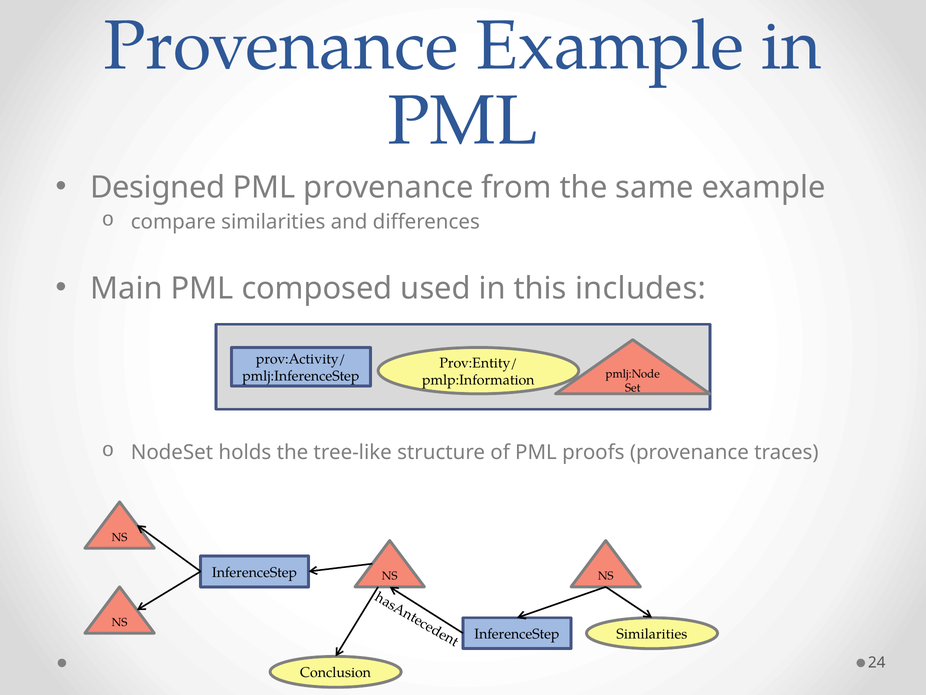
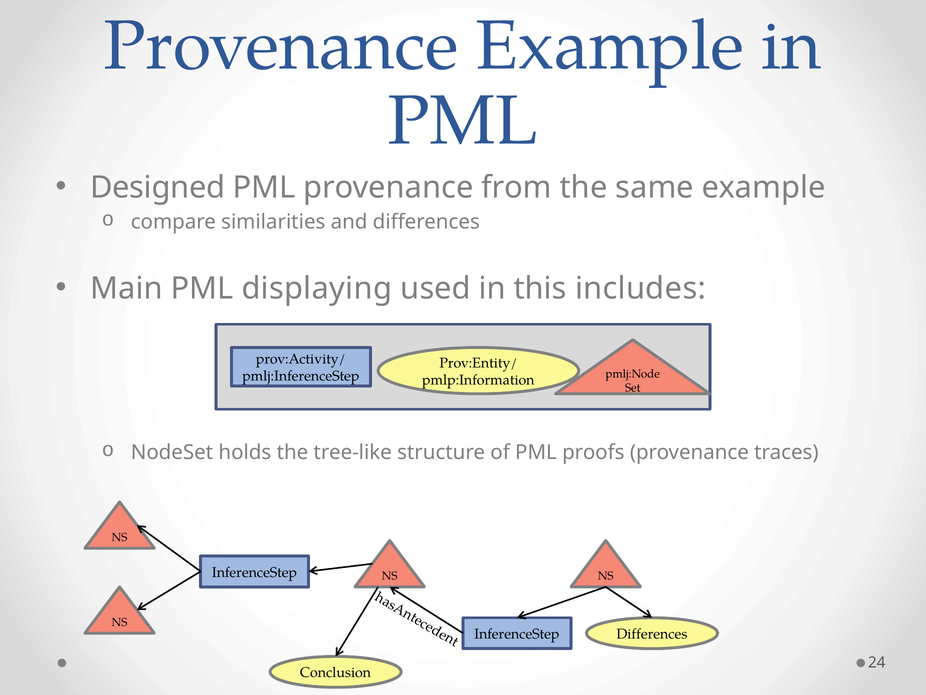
composed: composed -> displaying (317, 288)
InferenceStep Similarities: Similarities -> Differences (652, 634)
